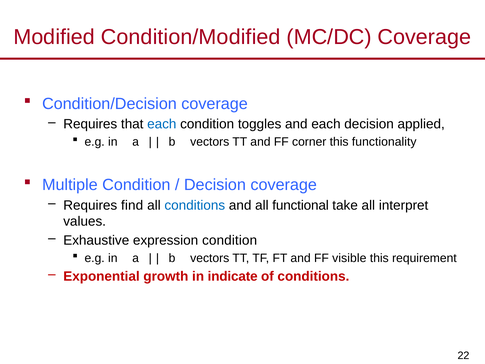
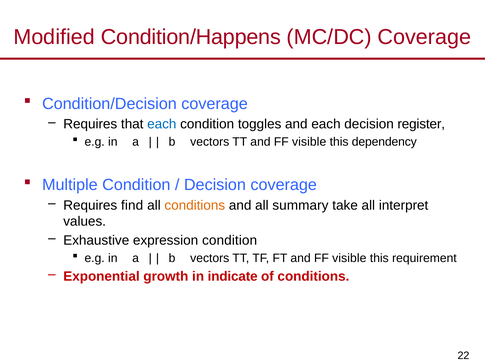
Condition/Modified: Condition/Modified -> Condition/Happens (191, 37)
applied: applied -> register (421, 124)
TT and FF corner: corner -> visible (309, 142)
functionality: functionality -> dependency (384, 142)
conditions colour: blue -> orange (195, 205)
functional: functional -> summary (300, 205)
